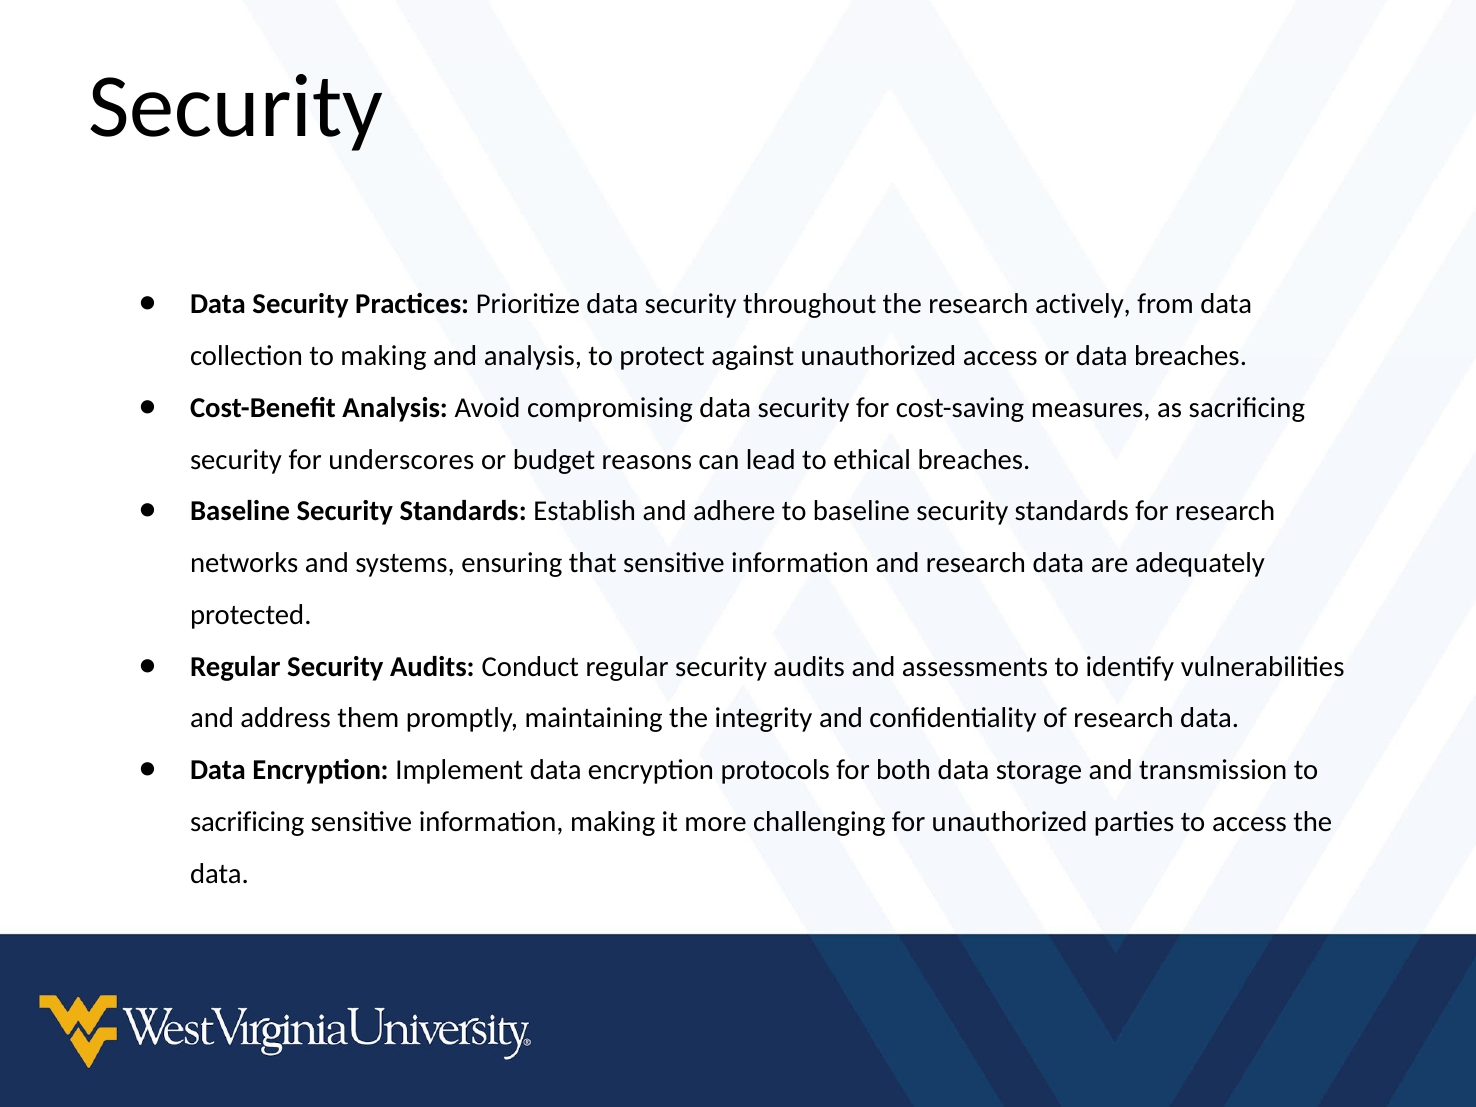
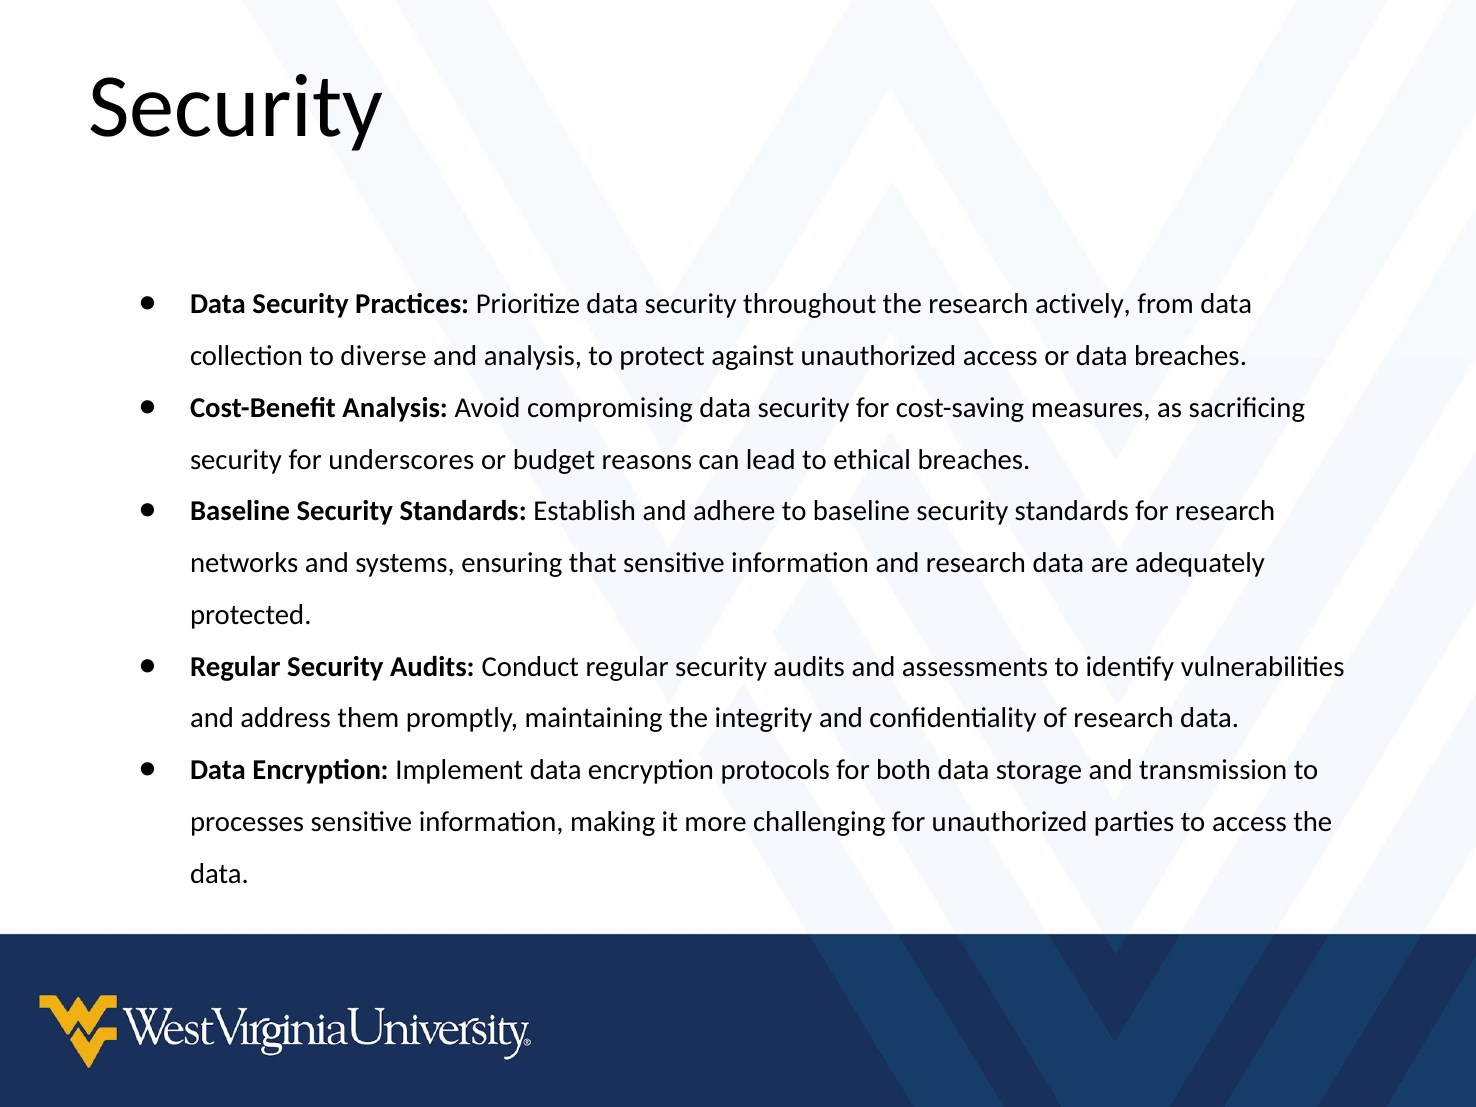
to making: making -> diverse (384, 356)
sacrificing: sacrificing -> processes (247, 822)
